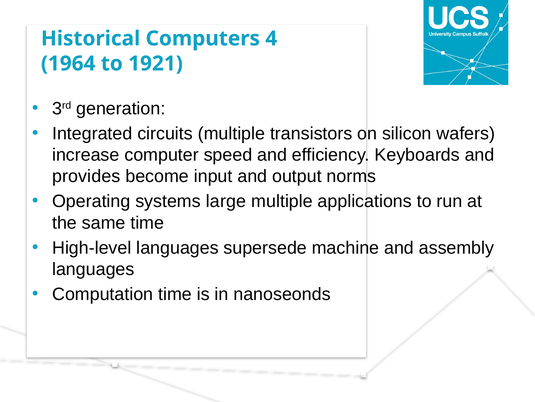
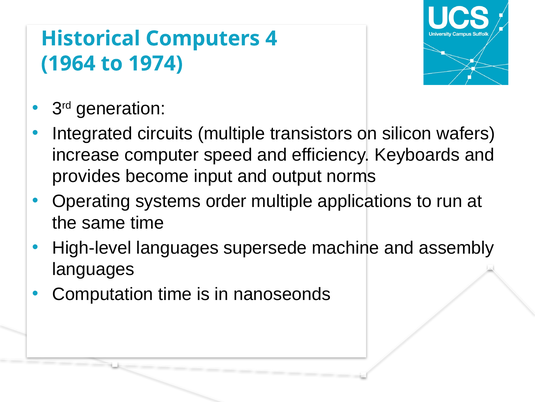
1921: 1921 -> 1974 (155, 63)
large: large -> order (226, 201)
